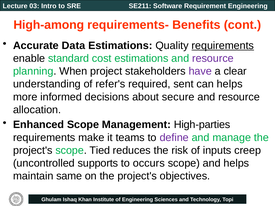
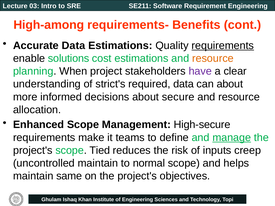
standard: standard -> solutions (69, 58)
resource colour: purple -> orange (213, 58)
refer's: refer's -> strict's (110, 84)
required sent: sent -> data (184, 84)
can helps: helps -> about (230, 84)
High-parties: High-parties -> High-secure (202, 125)
define colour: purple -> black (174, 138)
manage underline: none -> present (232, 138)
uncontrolled supports: supports -> maintain (98, 163)
occurs: occurs -> normal (149, 163)
